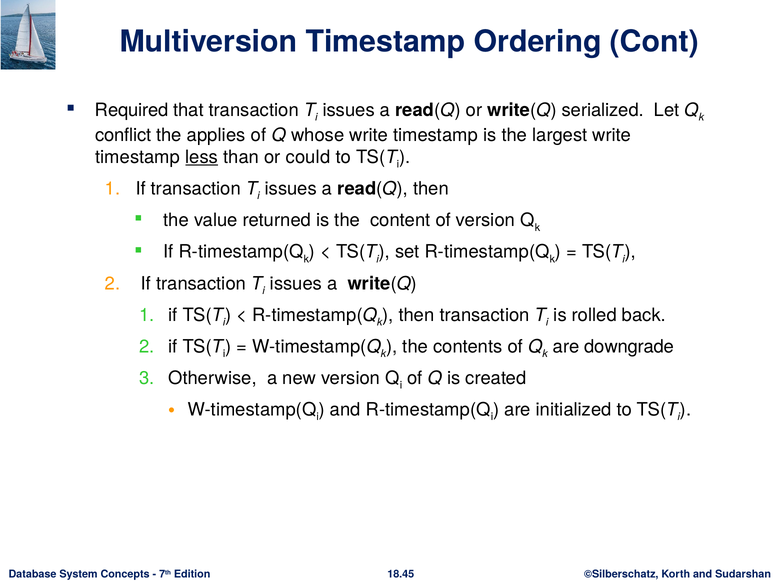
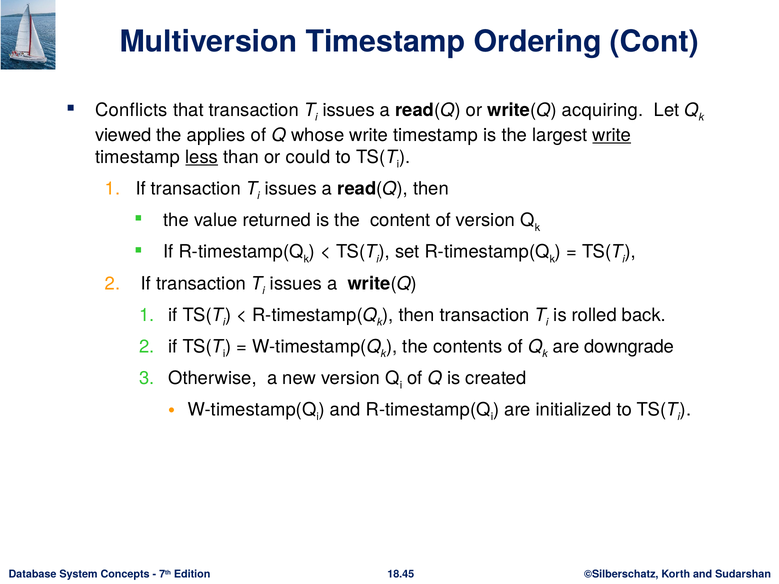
Required: Required -> Conflicts (131, 110)
serialized: serialized -> acquiring (603, 110)
conflict: conflict -> viewed (123, 135)
write underline: none -> present (612, 135)
